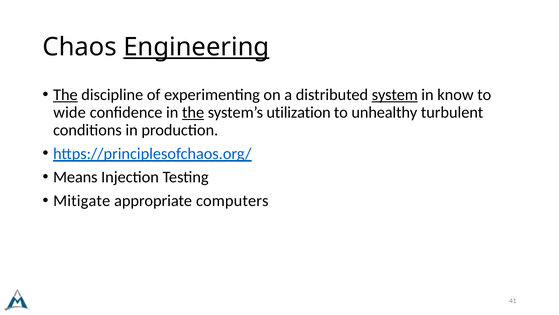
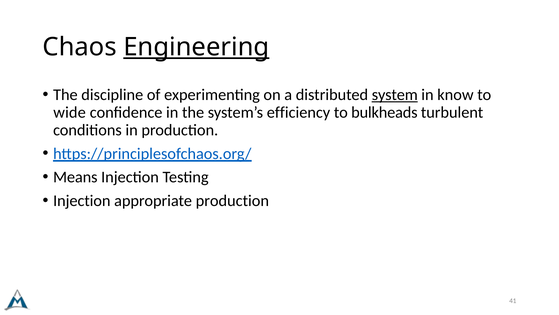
The underline: present -> none (65, 95)
the underline: present -> none (193, 112)
utilization: utilization -> efficiency (298, 112)
unhealthy: unhealthy -> bulkheads (384, 112)
Mitigate: Mitigate -> Injection (82, 200)
appropriate computers: computers -> production (232, 200)
